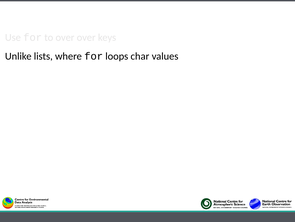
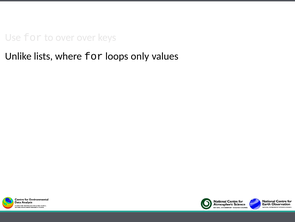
char: char -> only (140, 56)
